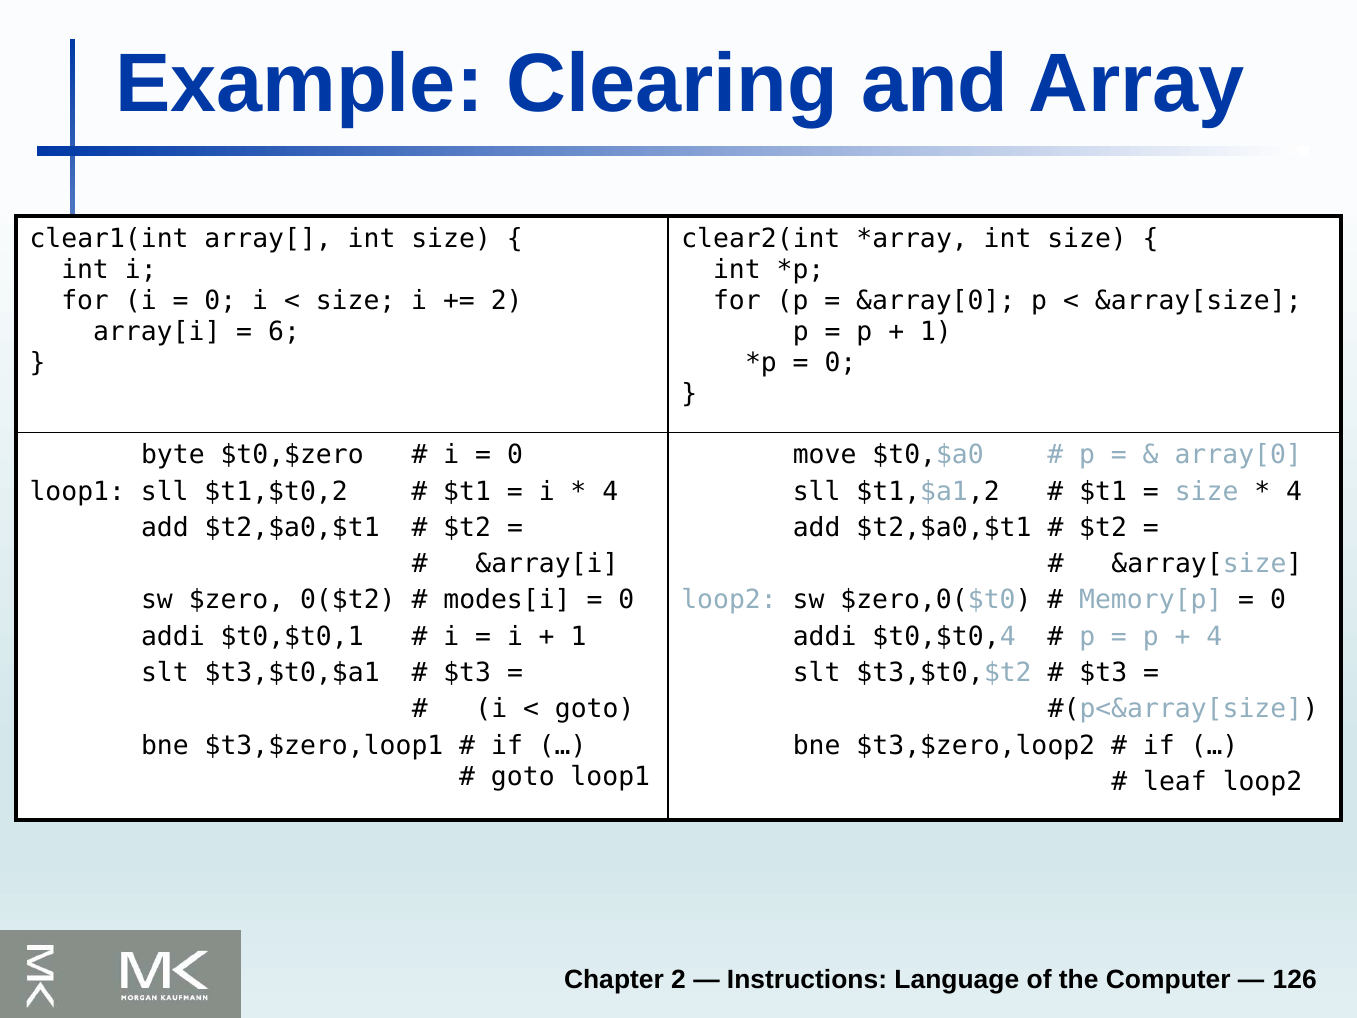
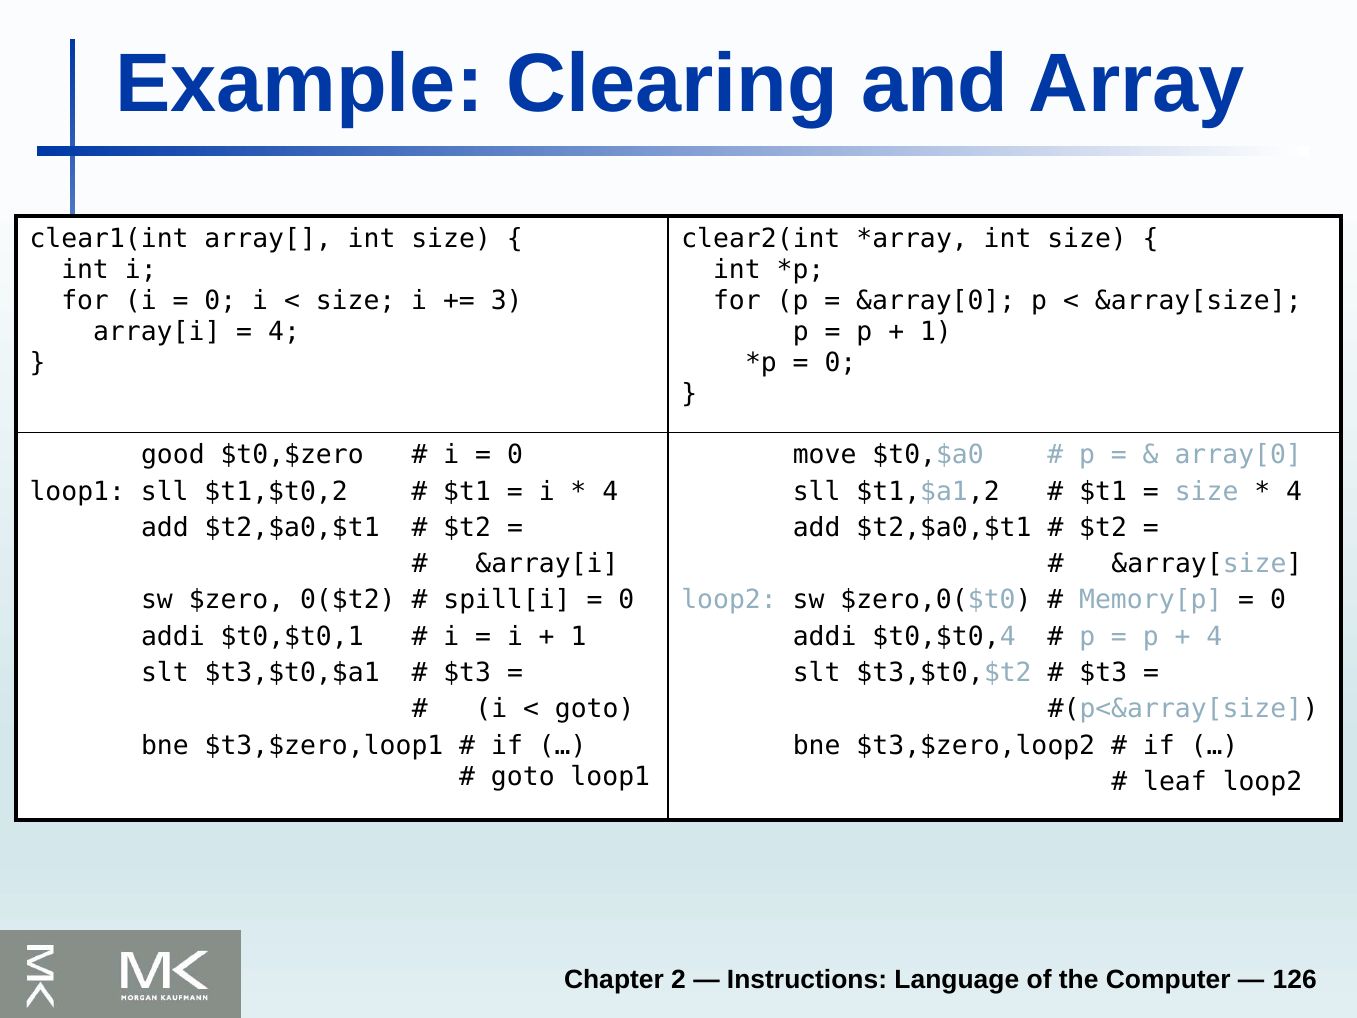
2: 2 -> 3 (507, 301)
6: 6 -> 4 (284, 332)
byte: byte -> good (173, 455)
modes[i: modes[i -> spill[i (507, 600)
